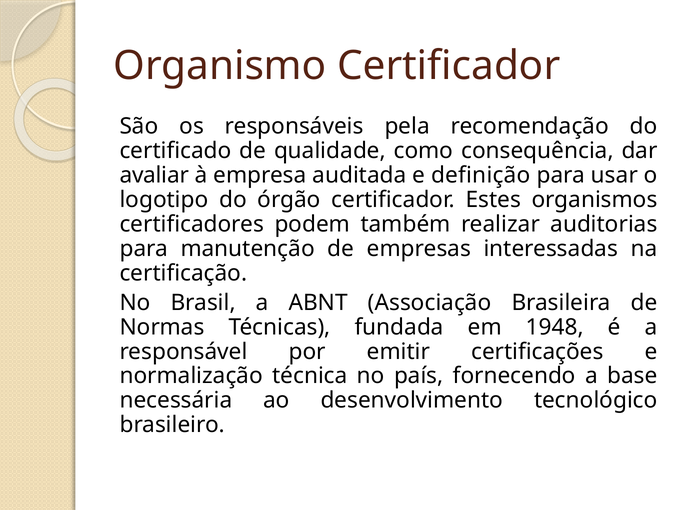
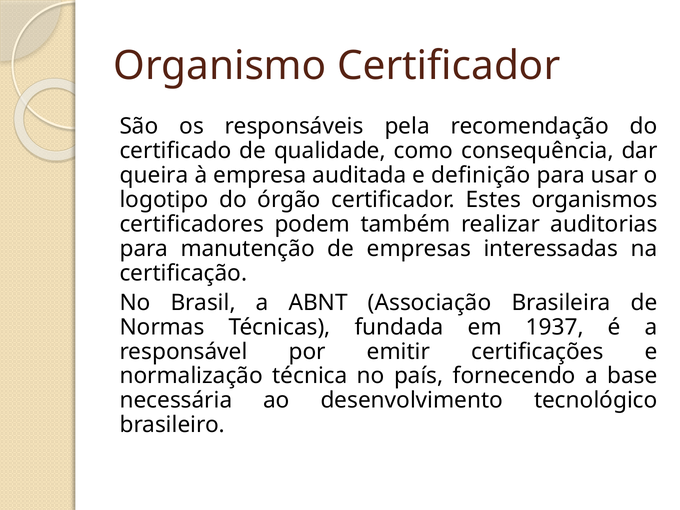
avaliar: avaliar -> queira (154, 175)
1948: 1948 -> 1937 (555, 327)
